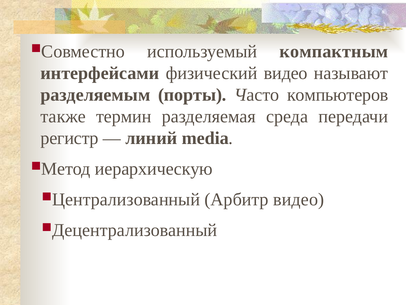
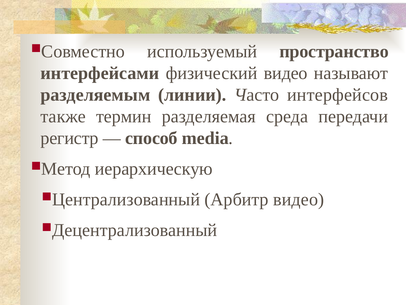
компактным: компактным -> пространство (334, 51)
порты: порты -> линии (192, 95)
компьютеров: компьютеров -> интерфейсов (338, 95)
линий: линий -> способ (151, 138)
